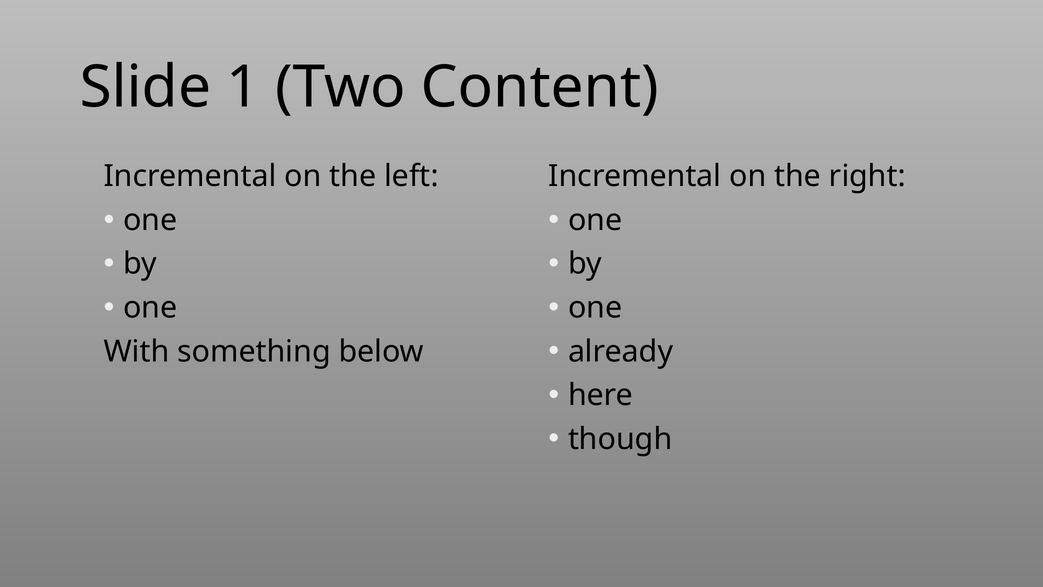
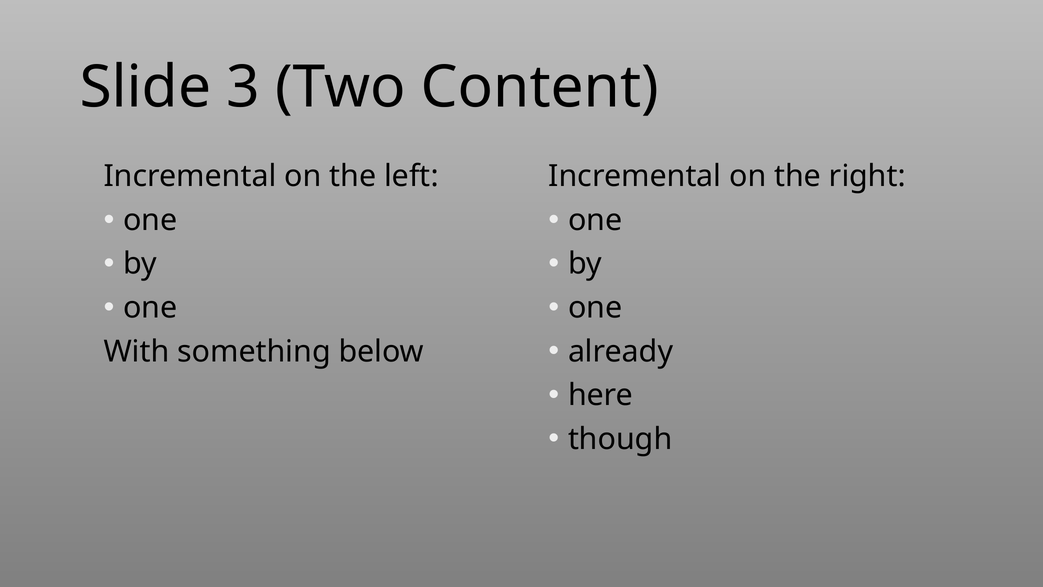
1: 1 -> 3 (243, 88)
